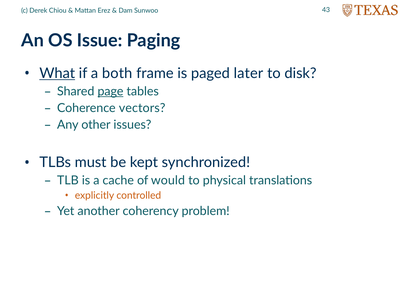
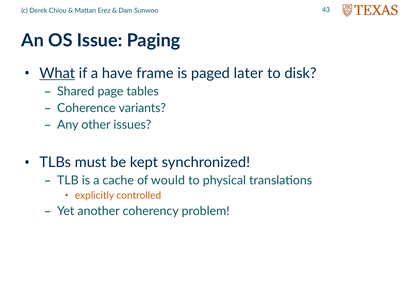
both: both -> have (117, 73)
page underline: present -> none (110, 91)
vectors: vectors -> variants (142, 108)
